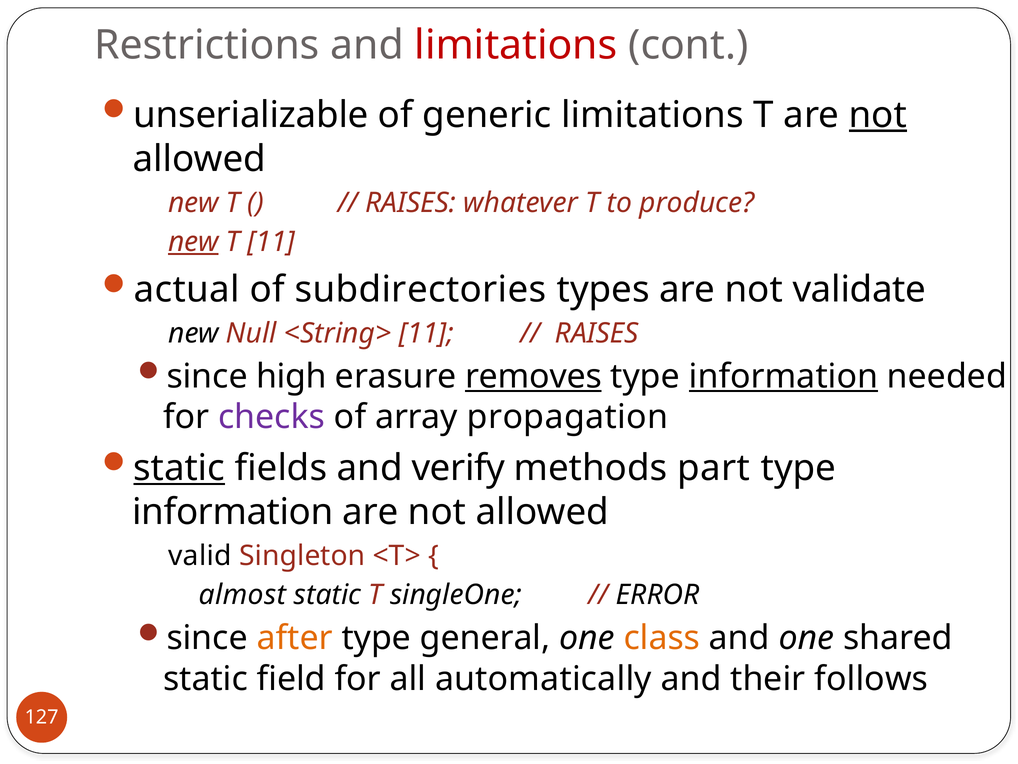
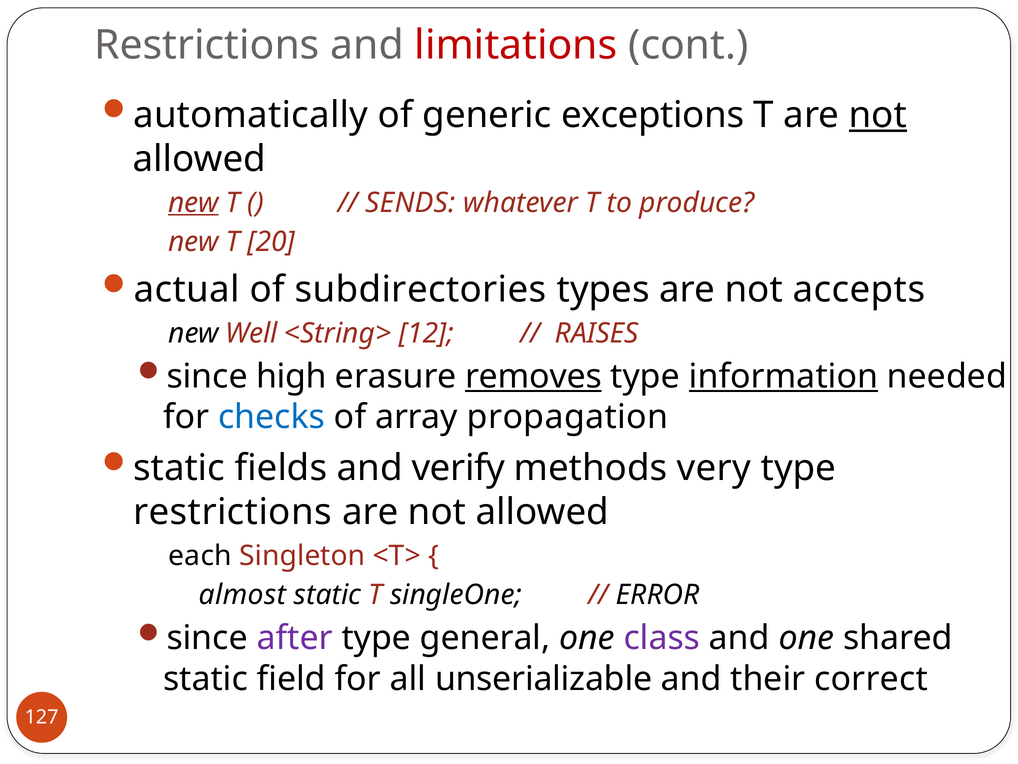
unserializable: unserializable -> automatically (251, 115)
generic limitations: limitations -> exceptions (653, 115)
new underline: none -> present (194, 203)
RAISES: RAISES -> SENDS (410, 203)
new underline: present -> none (194, 242)
T 11: 11 -> 20 (271, 242)
validate: validate -> accepts (859, 290)
Null: Null -> Well (251, 333)
<String> 11: 11 -> 12 (426, 333)
checks colour: purple -> blue (272, 417)
static underline: present -> none (179, 468)
part: part -> very (714, 468)
information: information -> restrictions (233, 512)
valid: valid -> each (200, 556)
after colour: orange -> purple (295, 638)
class colour: orange -> purple (662, 638)
automatically: automatically -> unserializable (544, 678)
follows: follows -> correct (871, 678)
